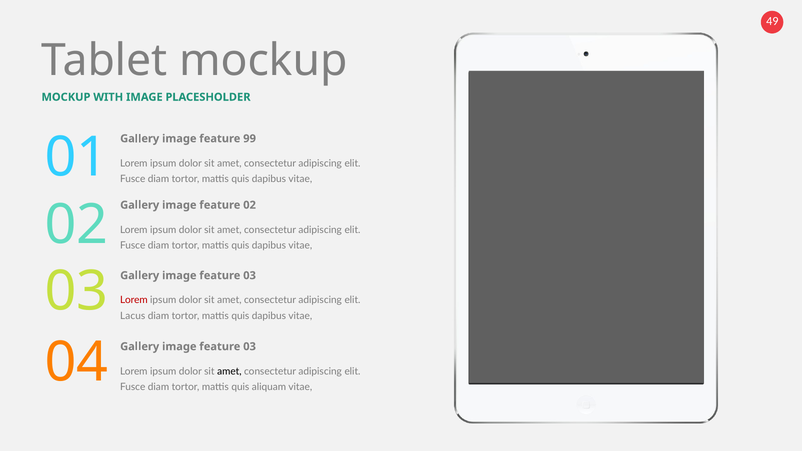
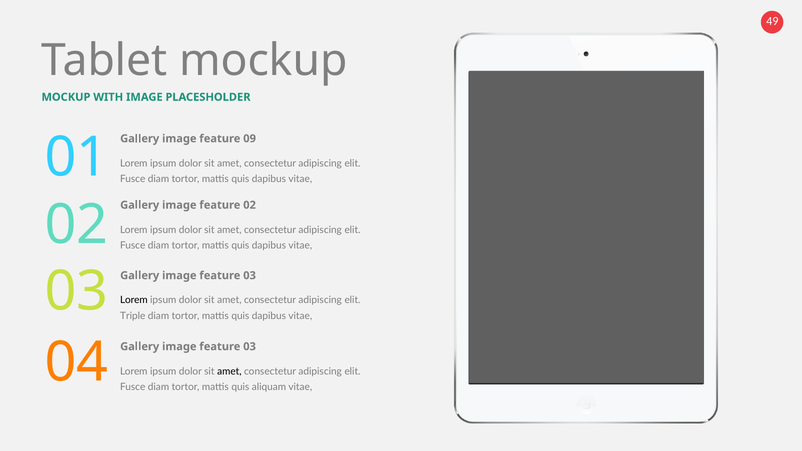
99: 99 -> 09 (250, 139)
Lorem colour: red -> black (134, 300)
Lacus: Lacus -> Triple (133, 316)
